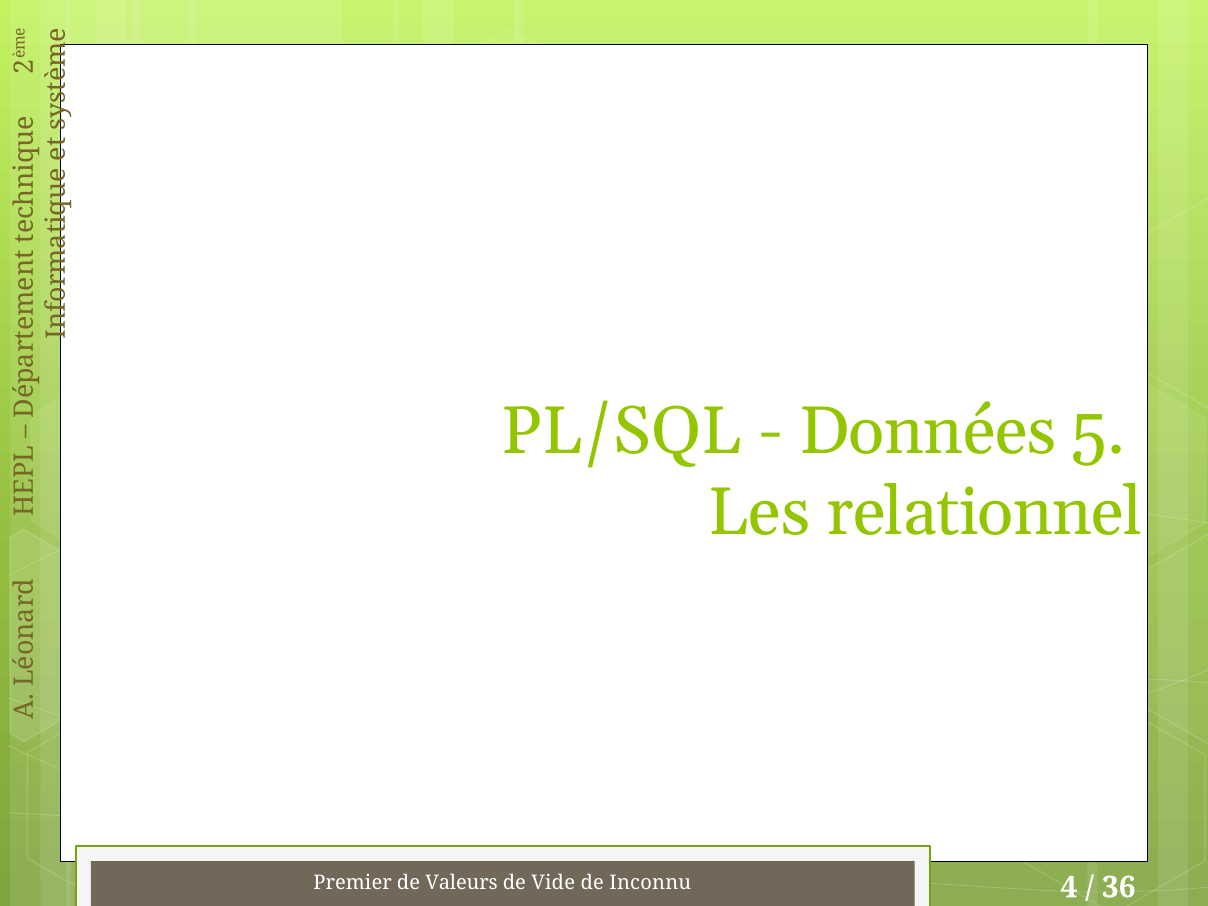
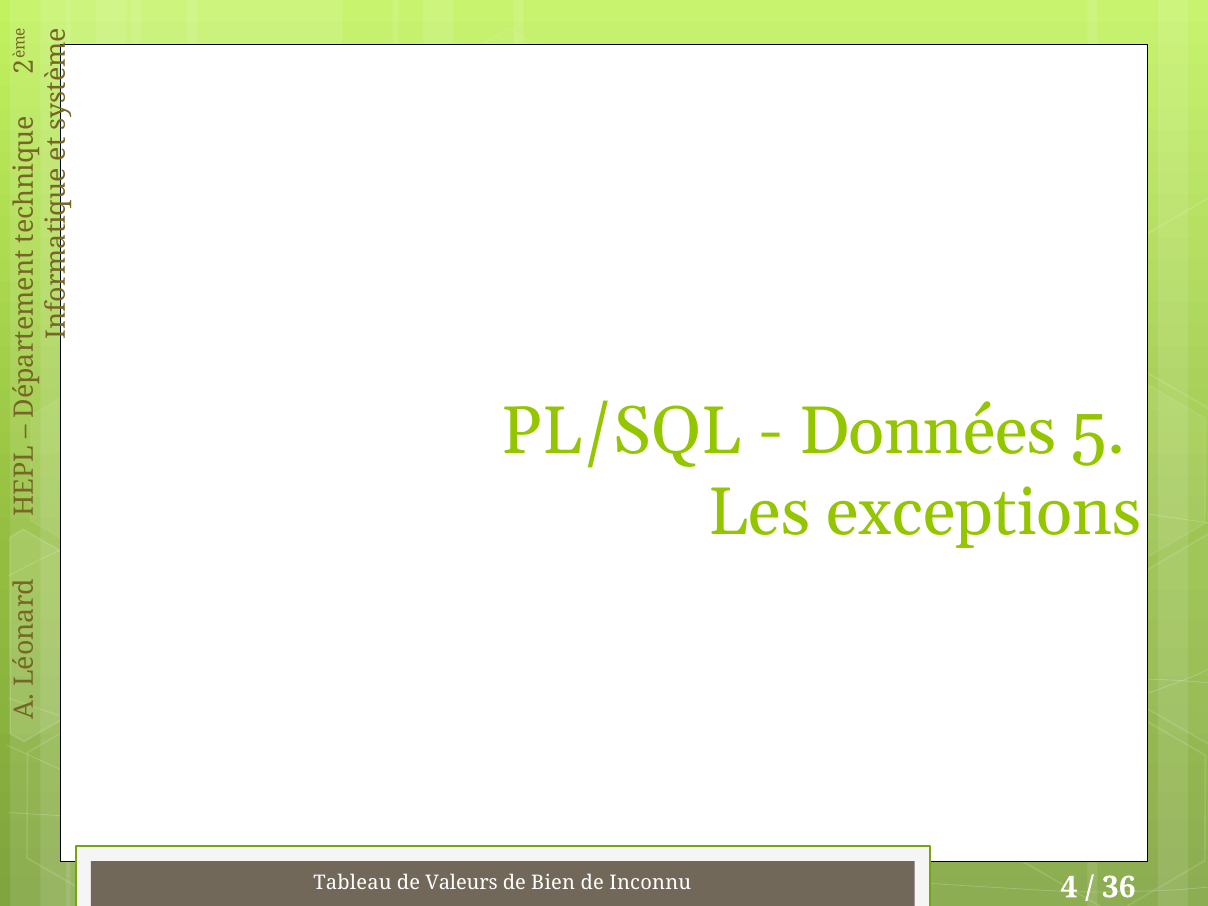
relationnel: relationnel -> exceptions (984, 512)
Premier: Premier -> Tableau (352, 883)
Vide: Vide -> Bien (553, 883)
